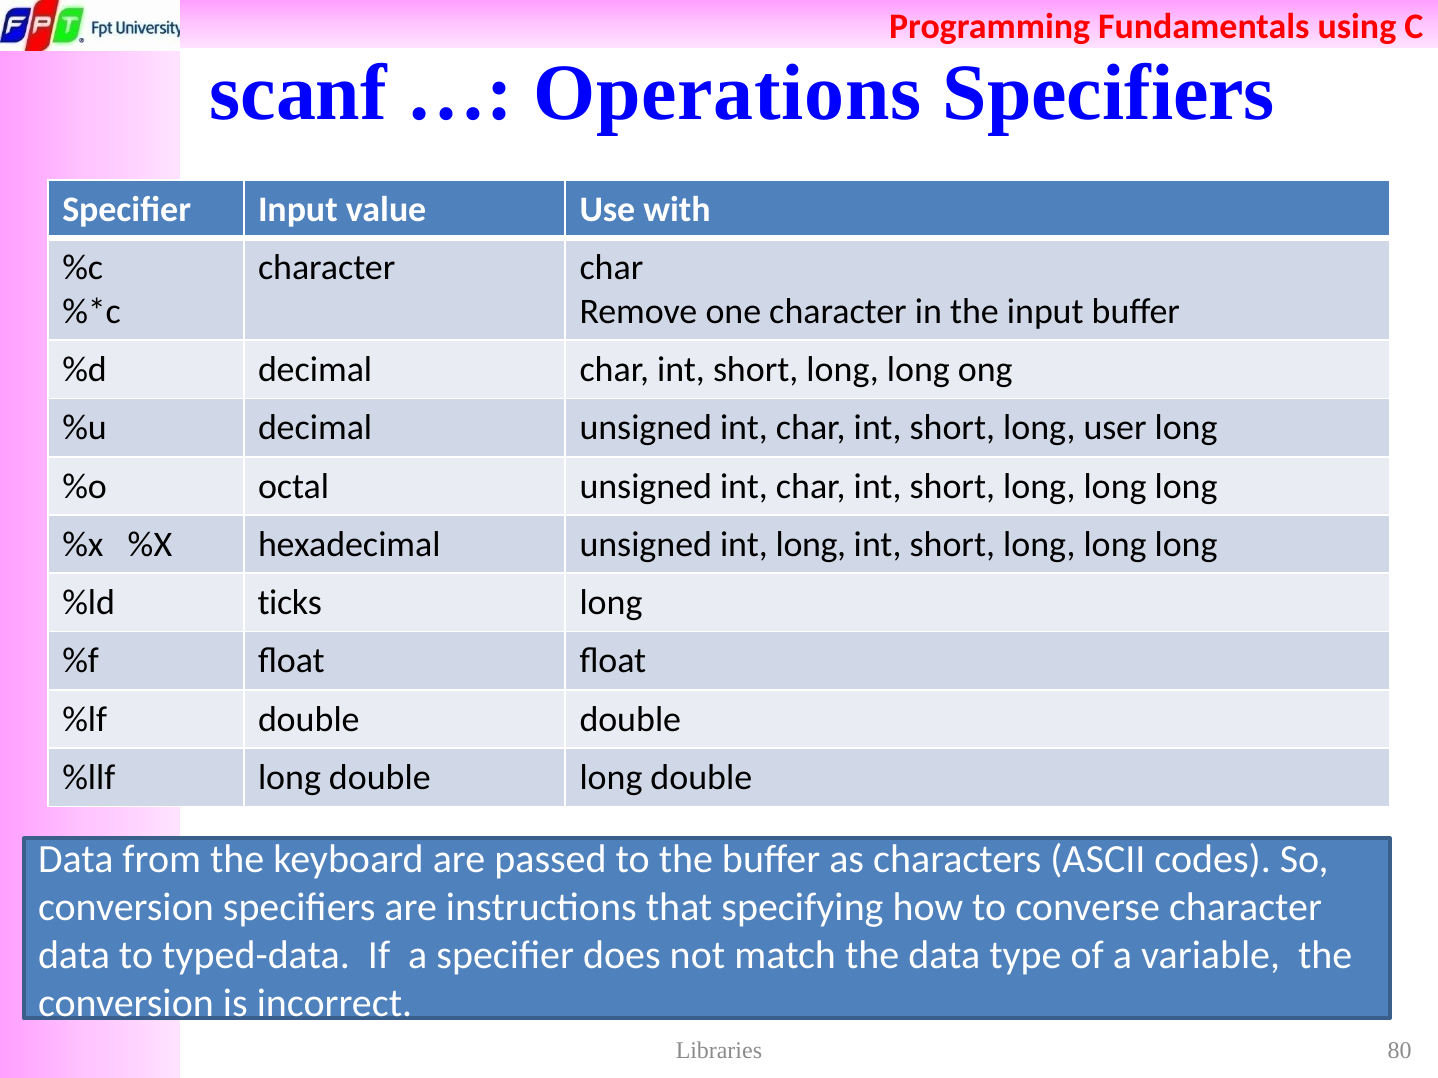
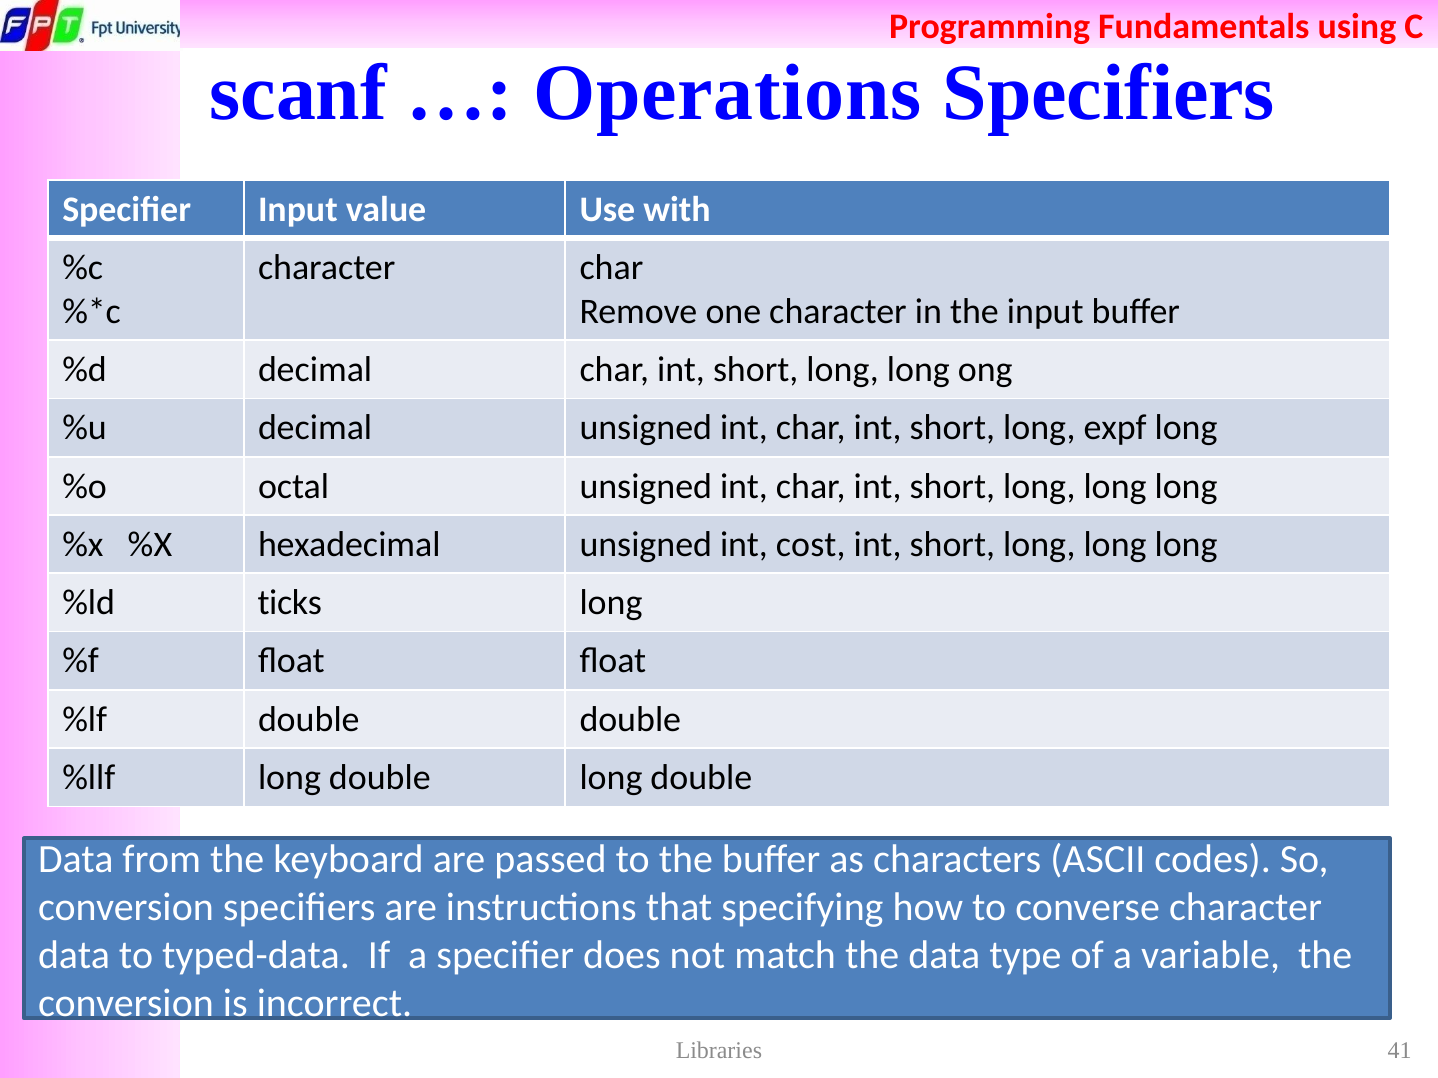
user: user -> expf (1115, 428)
int long: long -> cost (811, 545)
80: 80 -> 41 (1400, 1051)
